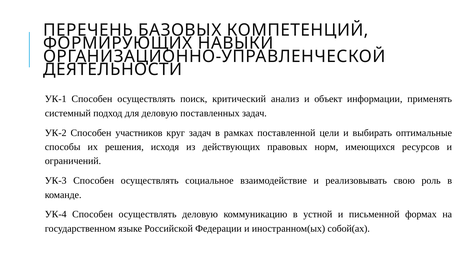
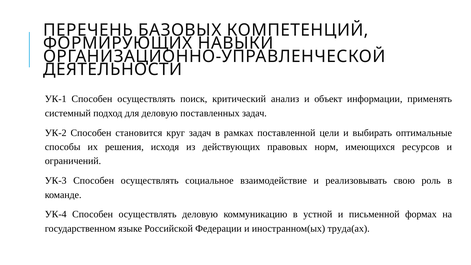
участников: участников -> становится (139, 133)
собой(ах: собой(ах -> труда(ах (349, 228)
